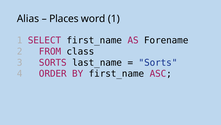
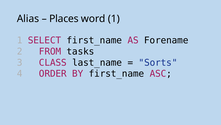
class: class -> tasks (80, 51)
3 SORTS: SORTS -> CLASS (53, 62)
